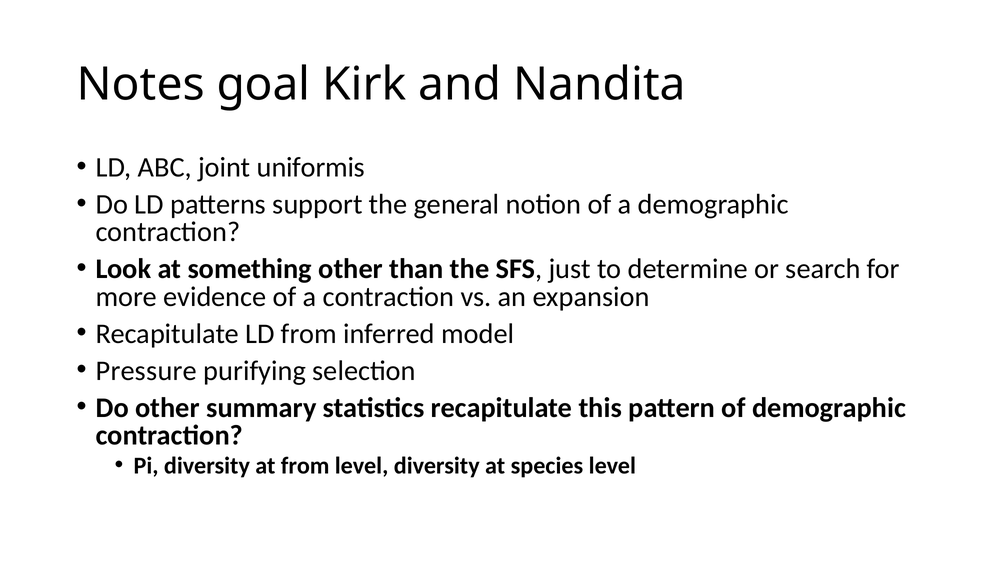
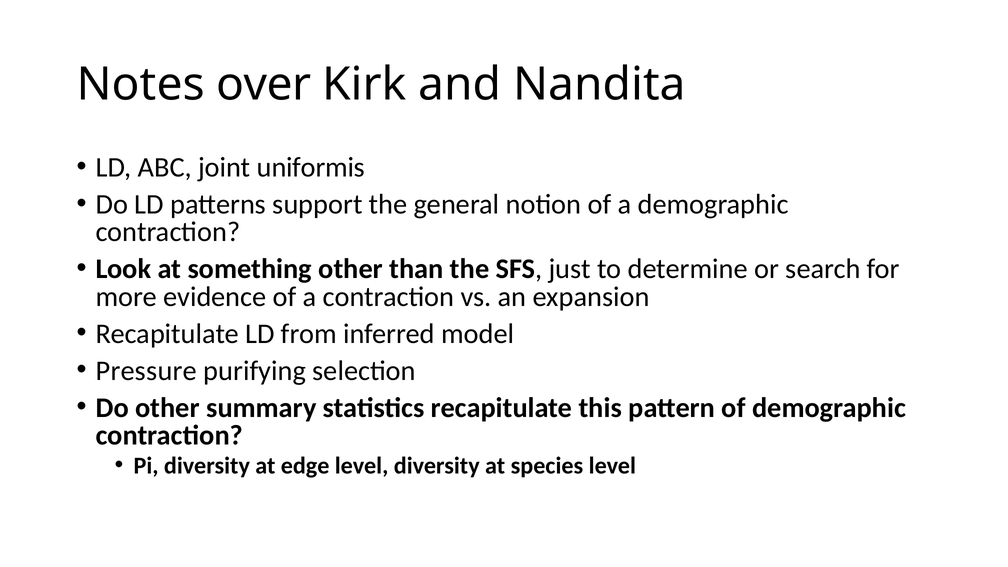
goal: goal -> over (264, 85)
at from: from -> edge (305, 466)
